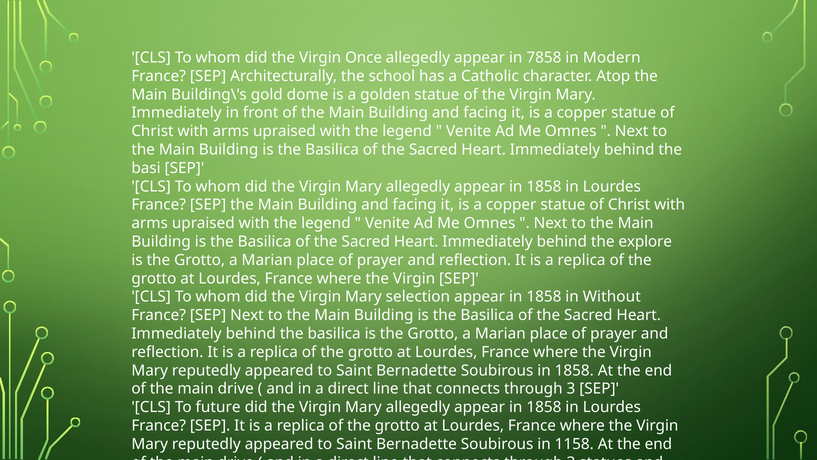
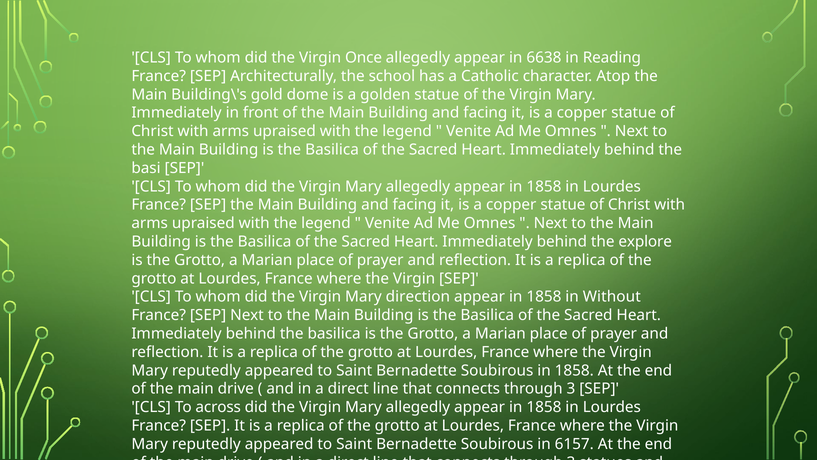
7858: 7858 -> 6638 (544, 58)
in Modern: Modern -> Reading (612, 58)
selection: selection -> direction (418, 297)
future: future -> across (218, 407)
1158: 1158 -> 6157 (574, 444)
